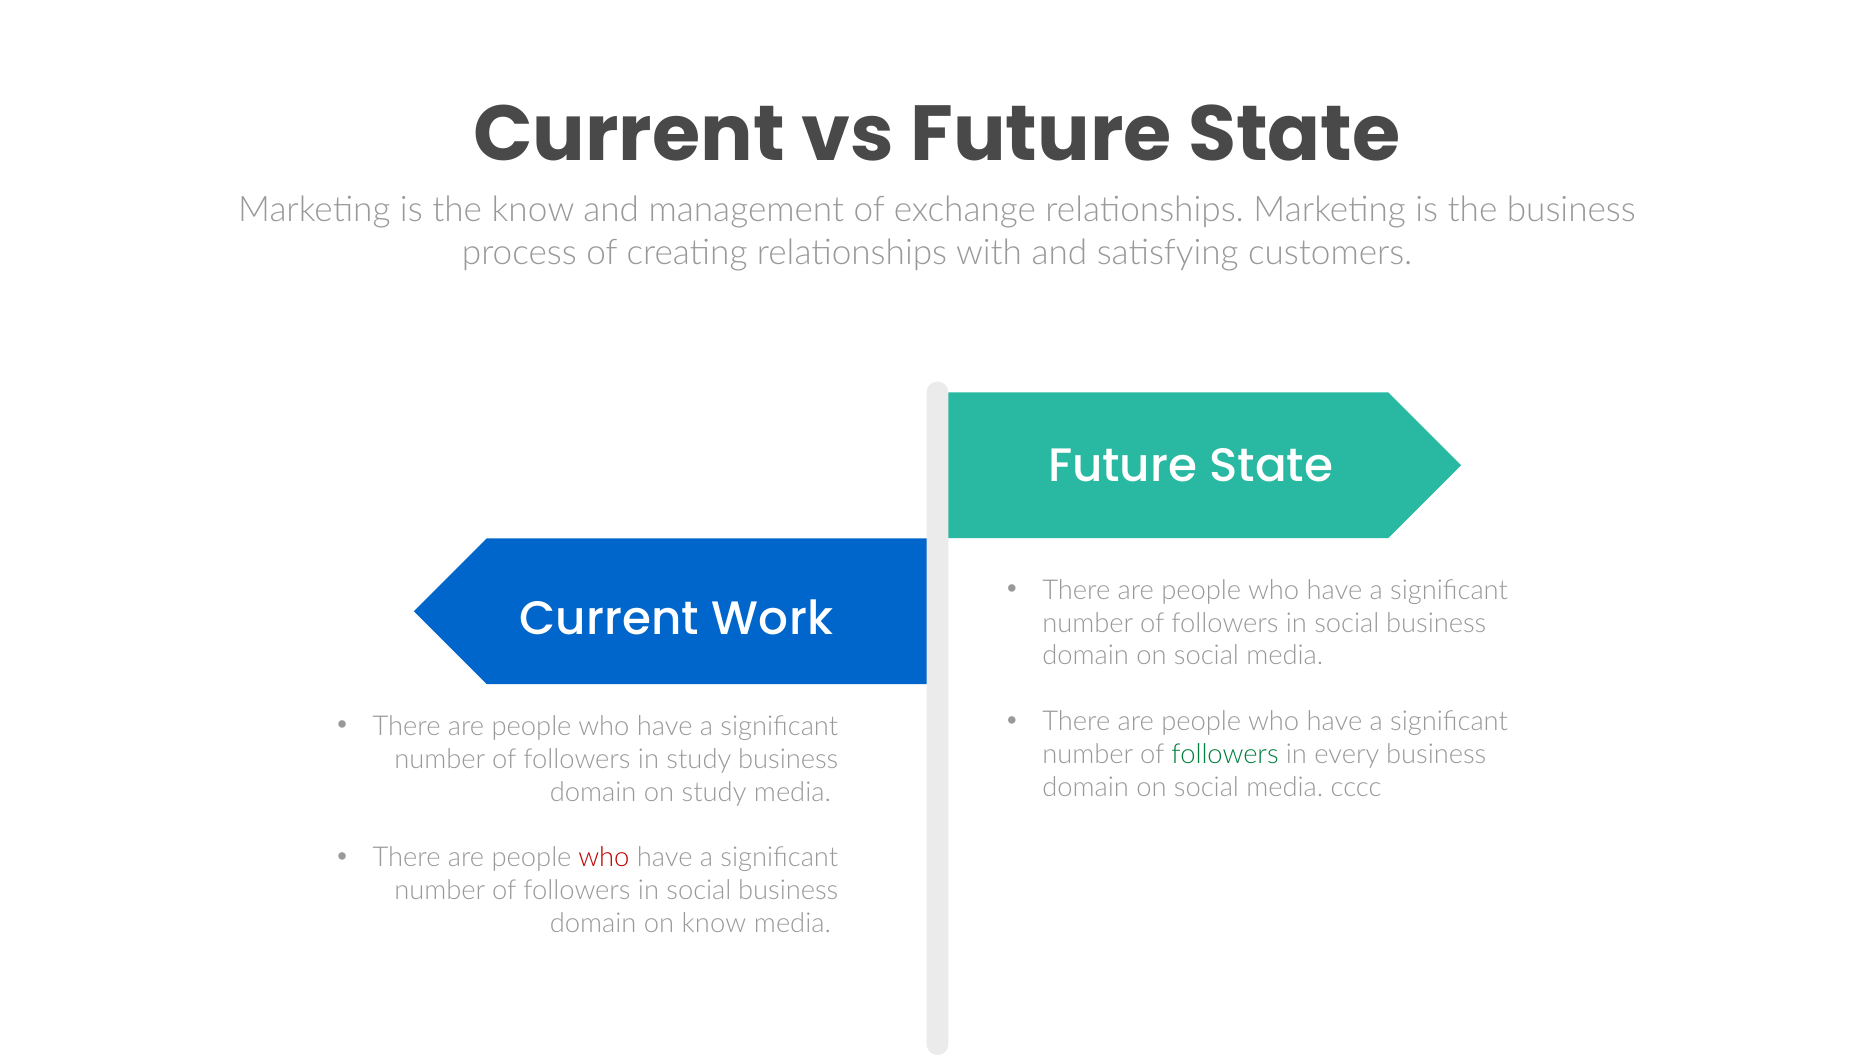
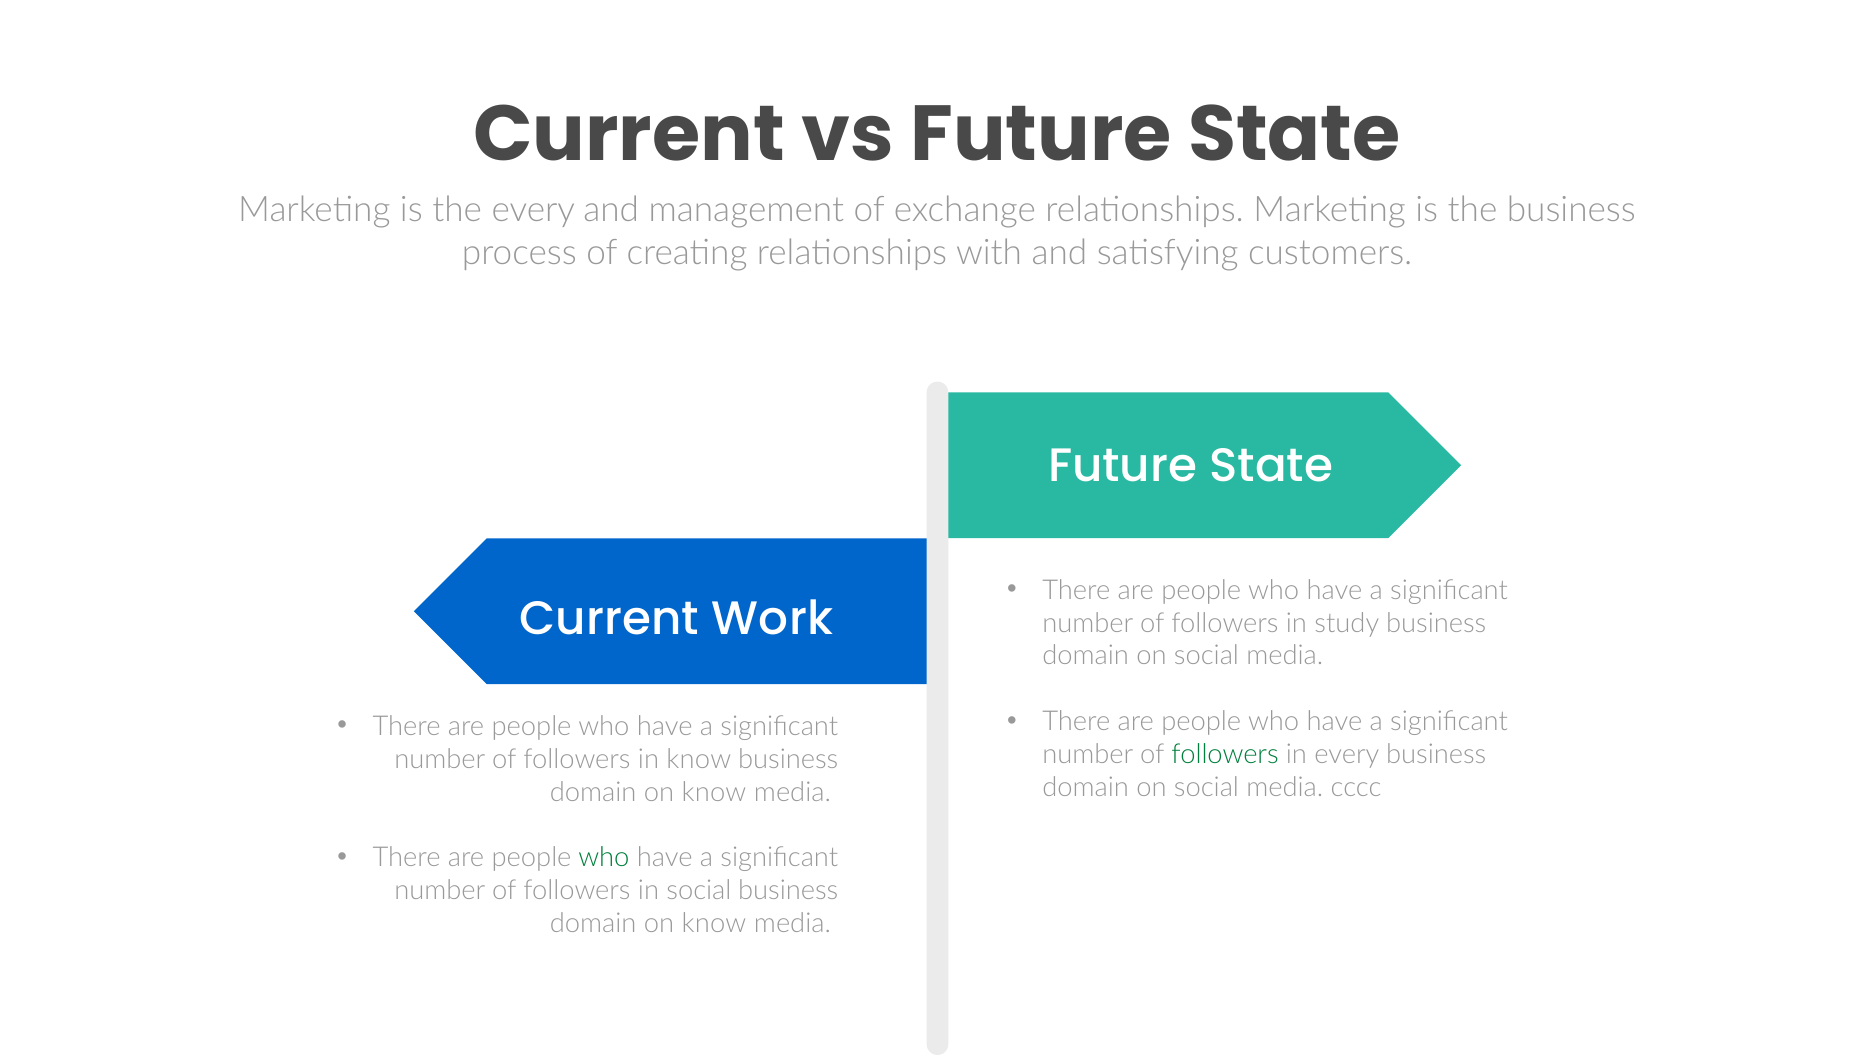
the know: know -> every (533, 210)
social: social -> study (1347, 623)
in study: study -> know (699, 759)
study: study -> know (714, 792)
who colour: red -> green (604, 858)
